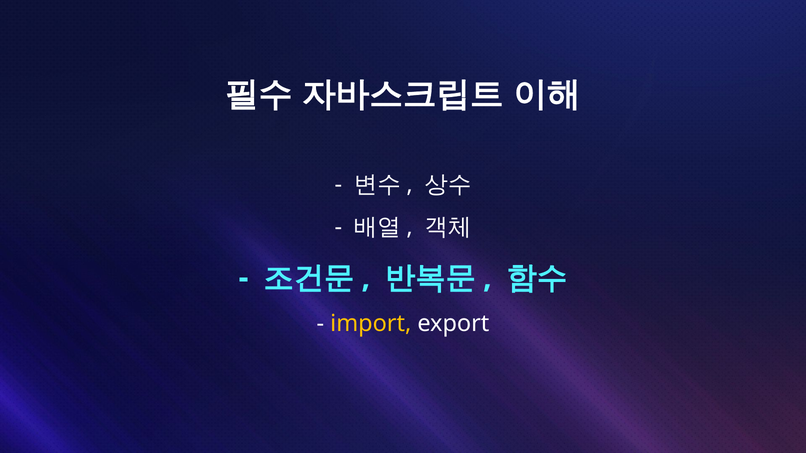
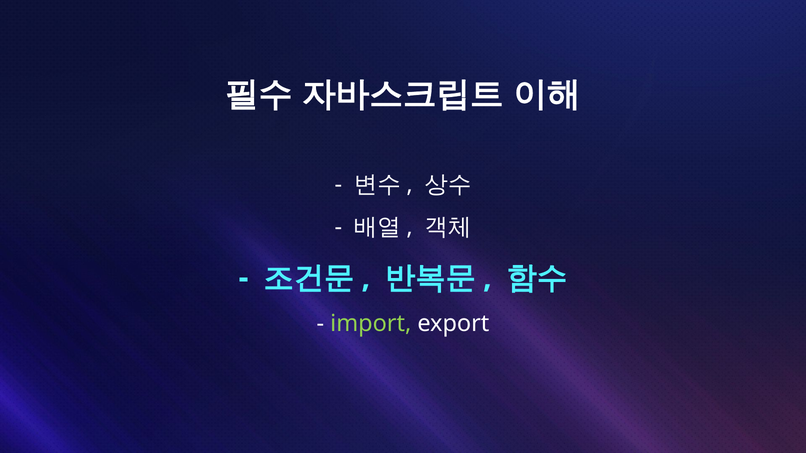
import colour: yellow -> light green (371, 324)
